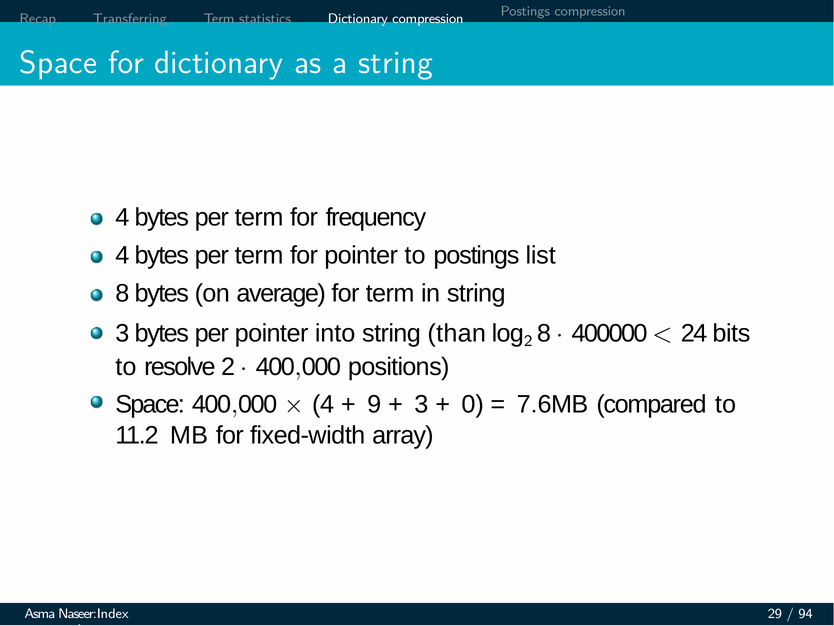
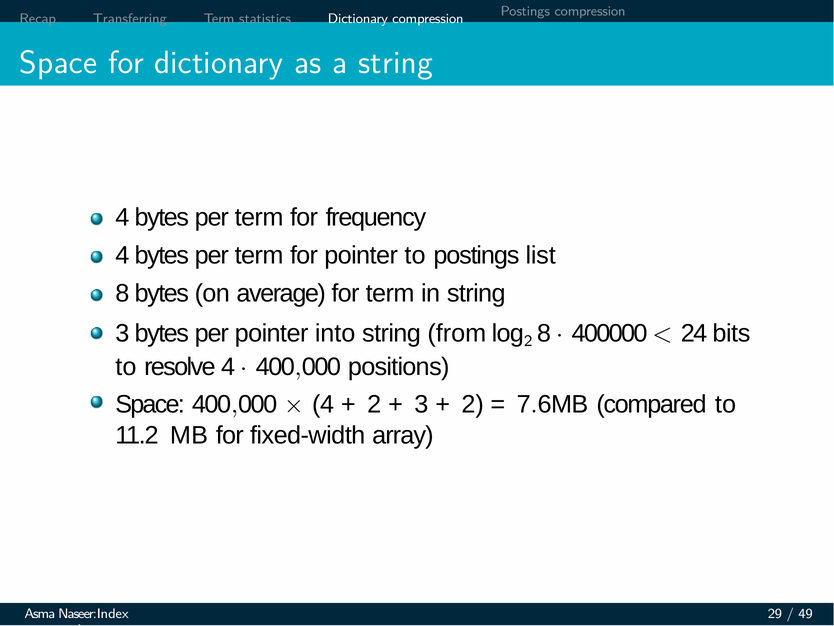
than: than -> from (457, 333)
resolve 2: 2 -> 4 (228, 367)
9: 9 -> 2 (374, 405)
0: 0 -> 2 (473, 405)
94: 94 -> 49 (806, 614)
